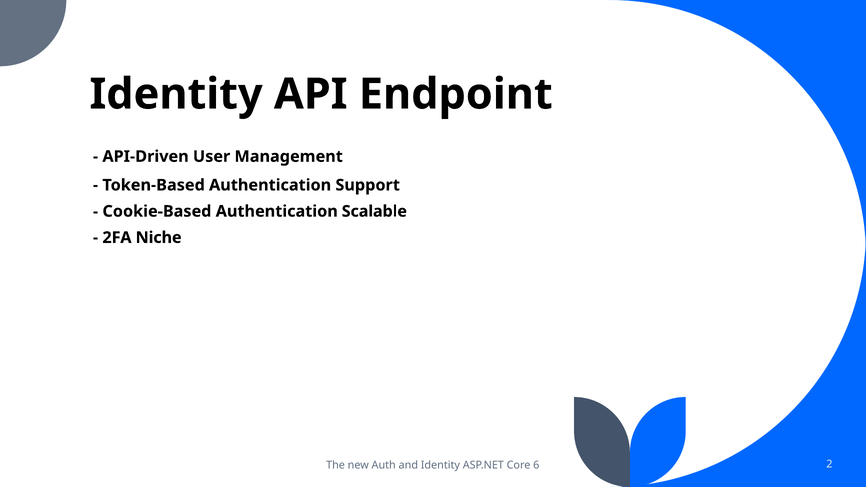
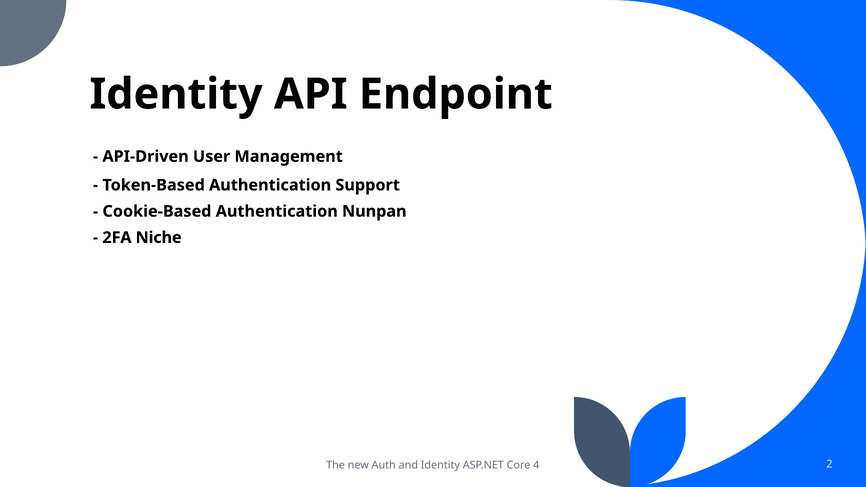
Scalable: Scalable -> Nunpan (374, 211)
6: 6 -> 4 (536, 465)
